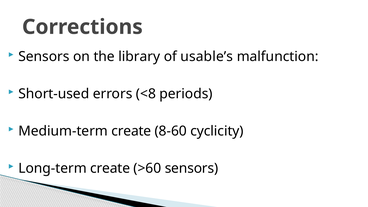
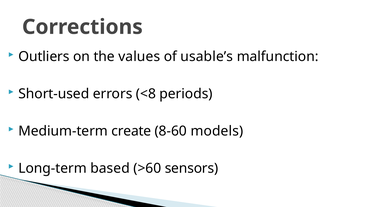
Sensors: Sensors -> Outliers (44, 57)
library: library -> values (139, 57)
cyclicity: cyclicity -> models (217, 131)
Long-term create: create -> based (110, 168)
